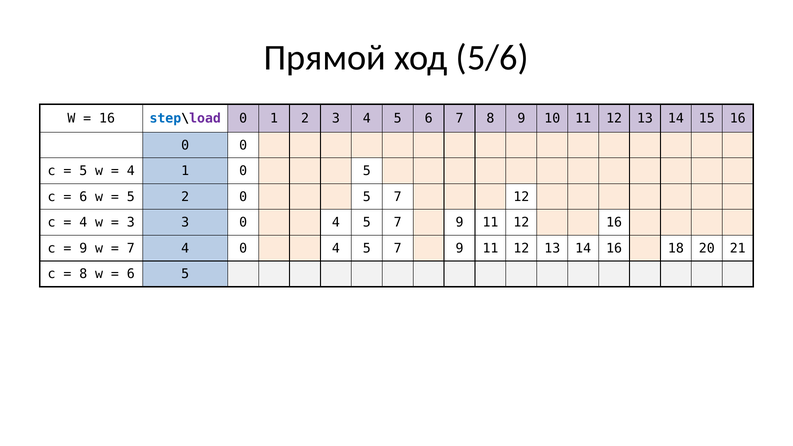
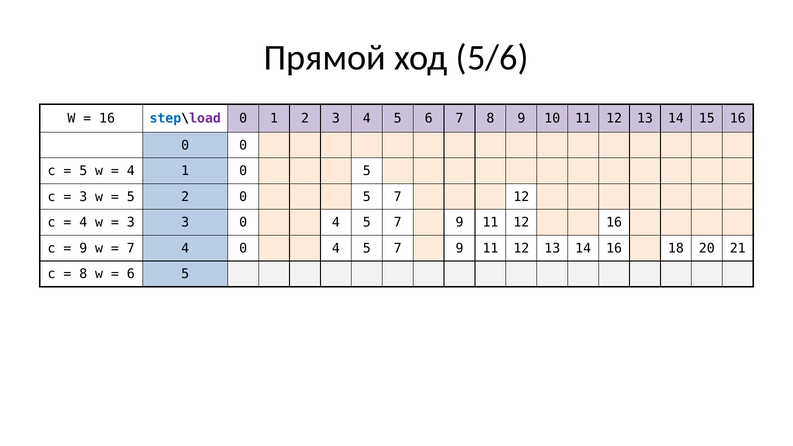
6: 6 -> 3 (83, 197)
